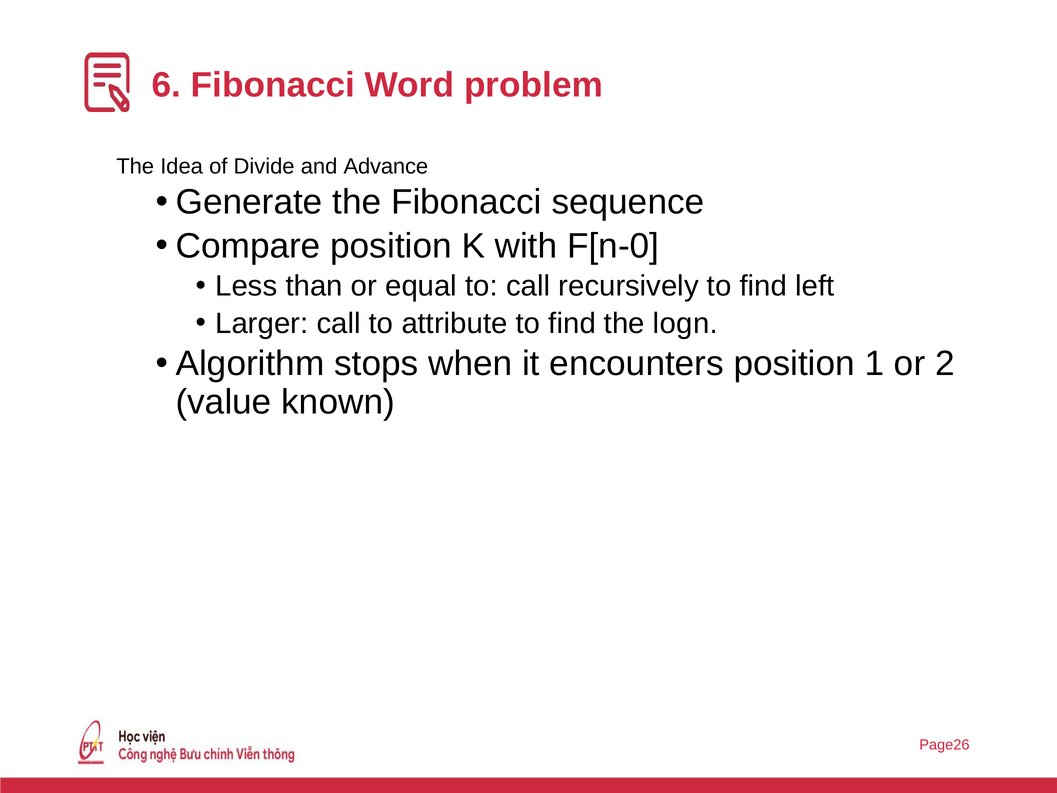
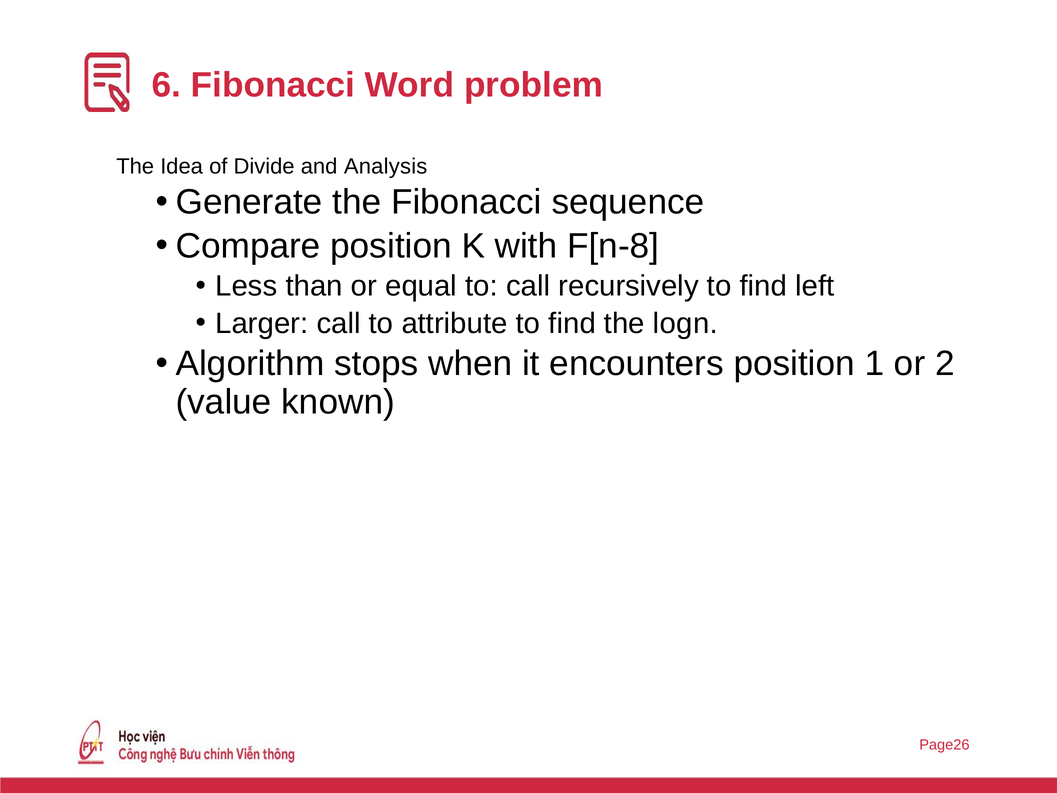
Advance: Advance -> Analysis (386, 166)
F[n-0: F[n-0 -> F[n-8 (613, 246)
